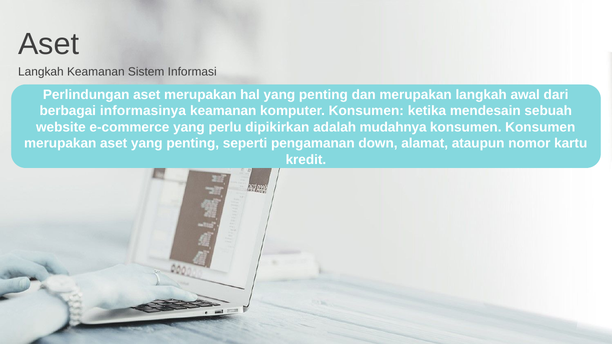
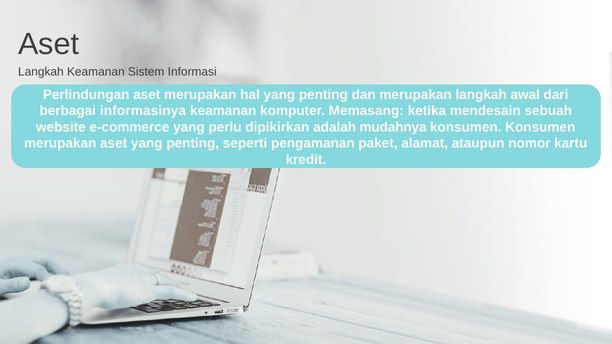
komputer Konsumen: Konsumen -> Memasang (366, 111)
down: down -> paket (378, 144)
